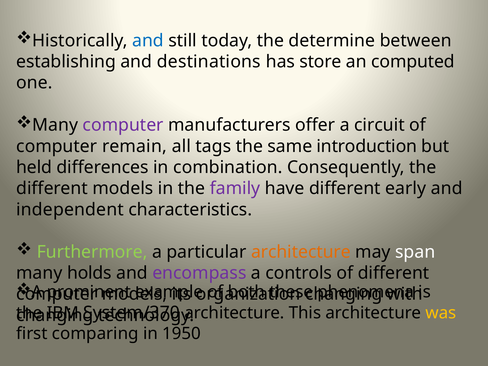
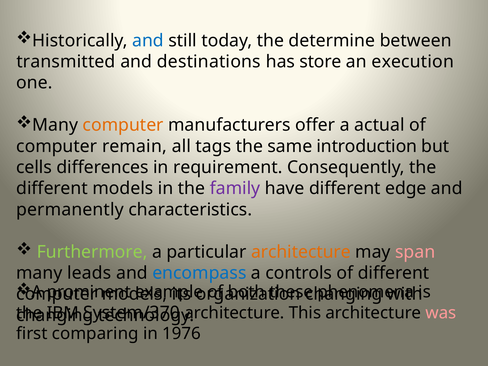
establishing: establishing -> transmitted (66, 62)
computed: computed -> execution (413, 62)
computer colour: purple -> orange (123, 125)
circuit: circuit -> actual (379, 125)
held: held -> cells (34, 167)
combination: combination -> requirement (228, 167)
early: early -> edge (406, 188)
independent: independent -> permanently (70, 210)
span colour: white -> pink (415, 252)
holds: holds -> leads (89, 273)
encompass colour: purple -> blue (199, 273)
was colour: yellow -> pink (441, 313)
1950: 1950 -> 1976 (182, 334)
